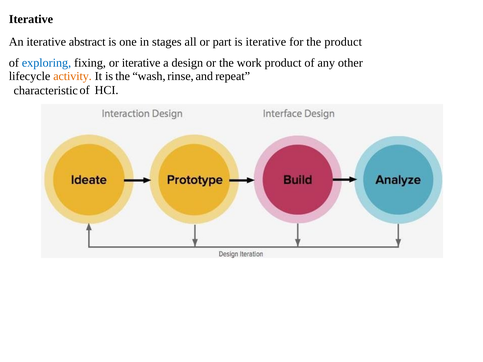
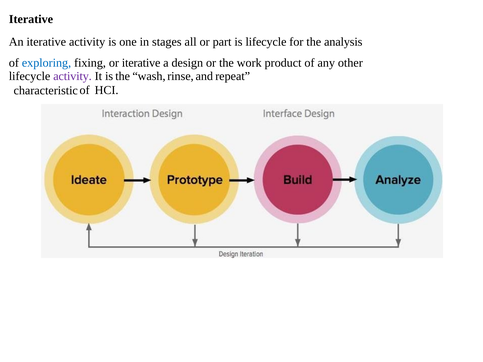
iterative abstract: abstract -> activity (87, 42)
is iterative: iterative -> lifecycle (266, 42)
the product: product -> analysis (343, 42)
activity colour: orange -> purple (73, 76)
